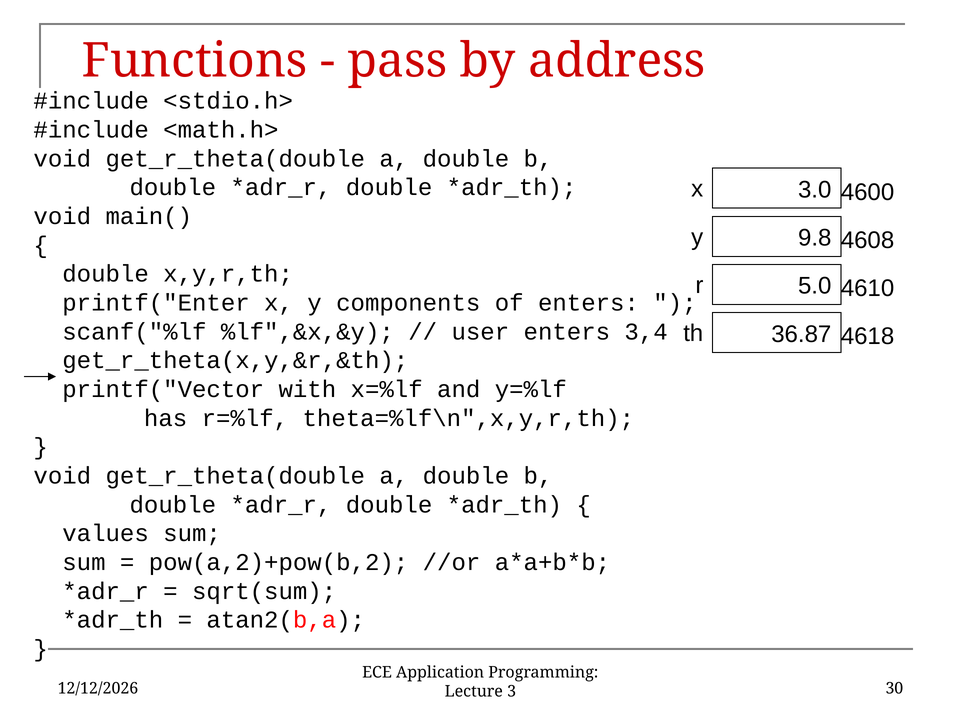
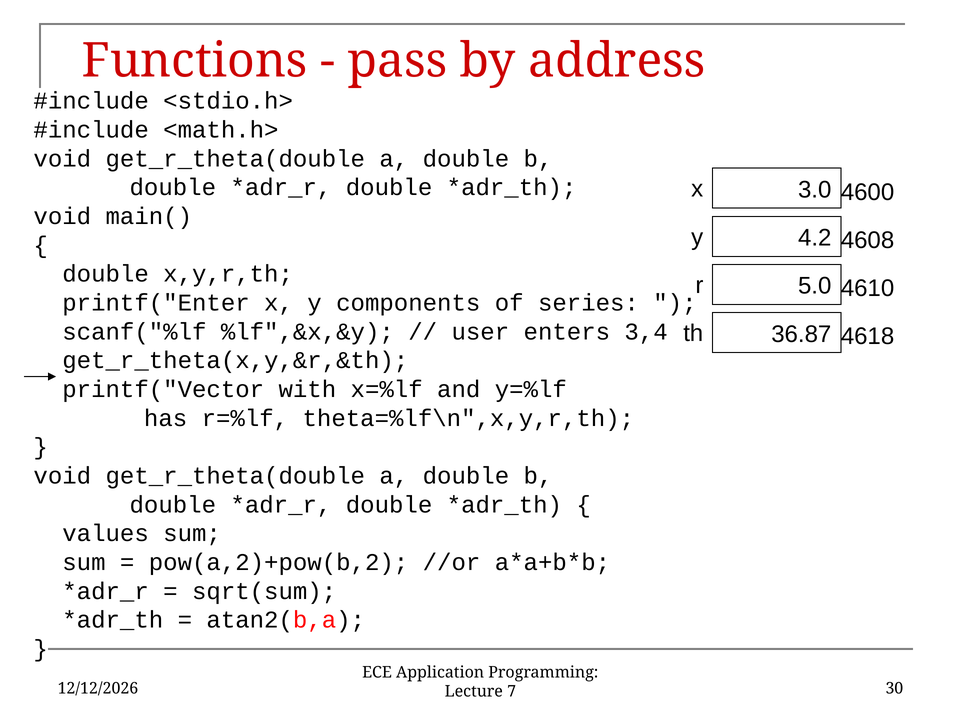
9.8: 9.8 -> 4.2 (815, 238)
of enters: enters -> series (588, 303)
3: 3 -> 7 (512, 691)
